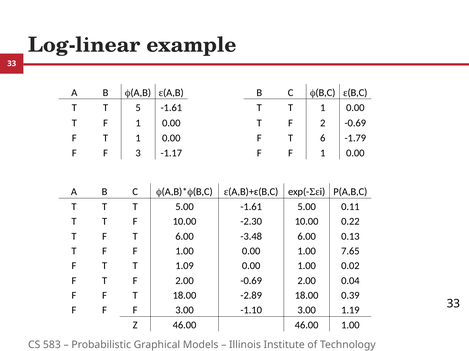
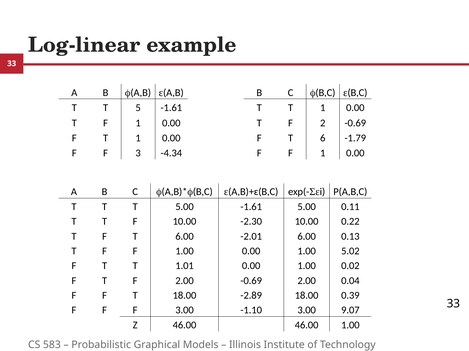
-1.17: -1.17 -> -4.34 (171, 153)
-3.48: -3.48 -> -2.01 (251, 237)
7.65: 7.65 -> 5.02 (350, 252)
1.09: 1.09 -> 1.01 (185, 266)
1.19: 1.19 -> 9.07 (350, 311)
